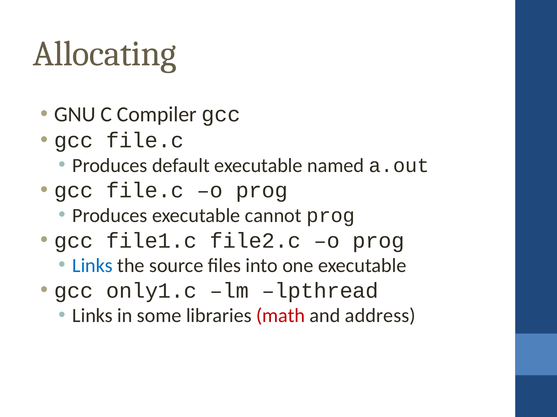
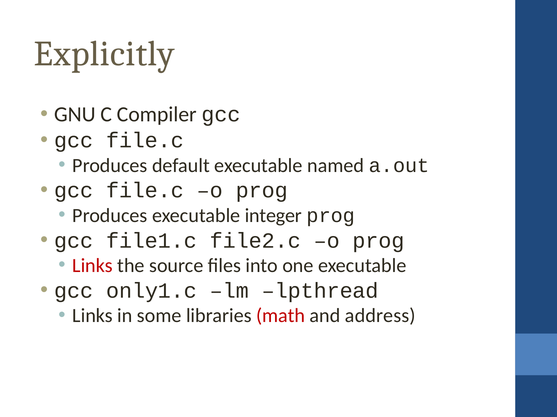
Allocating: Allocating -> Explicitly (104, 54)
cannot: cannot -> integer (273, 216)
Links colour: blue -> red (93, 266)
